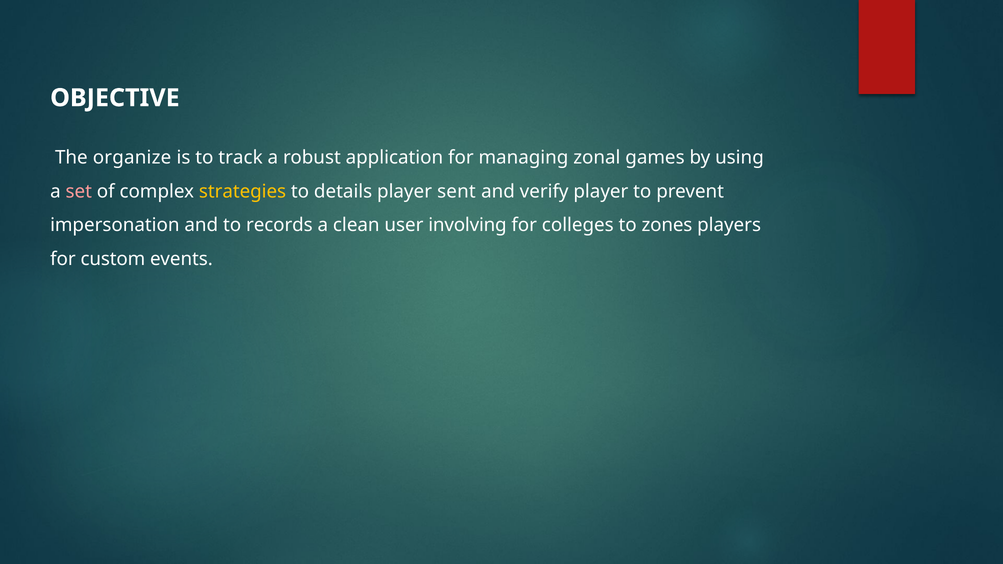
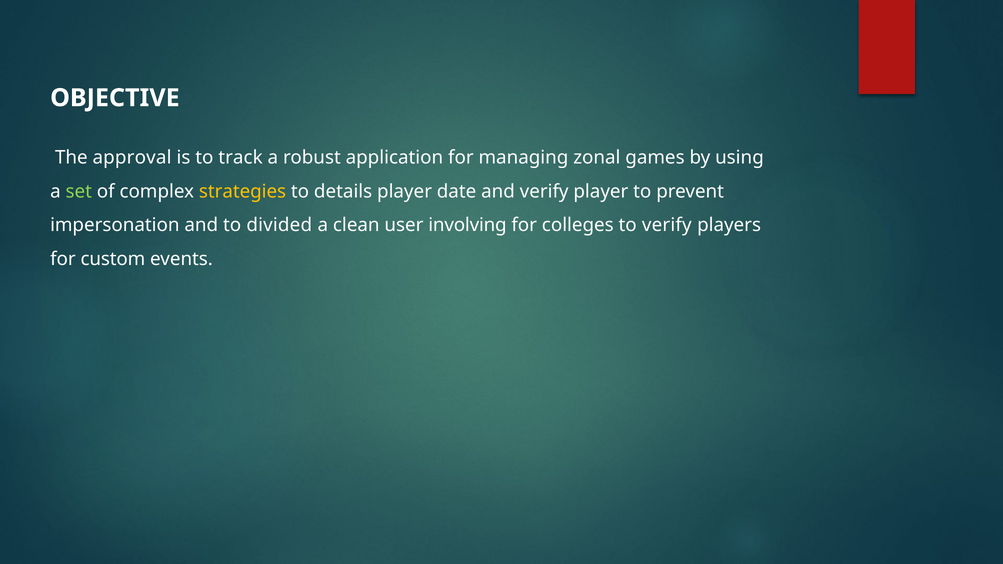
organize: organize -> approval (132, 158)
set colour: pink -> light green (79, 192)
sent: sent -> date (457, 192)
records: records -> divided (279, 225)
to zones: zones -> verify (667, 225)
